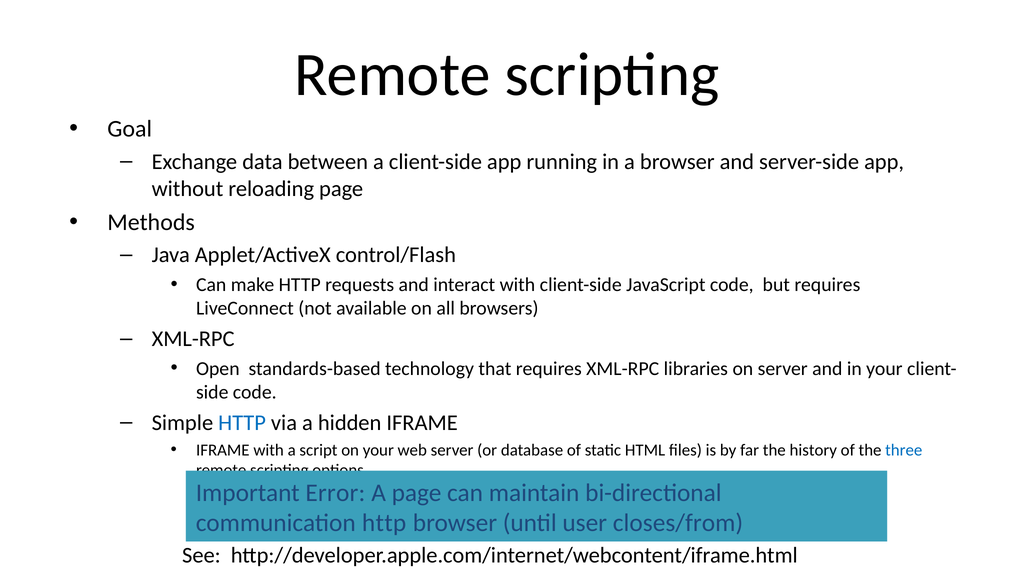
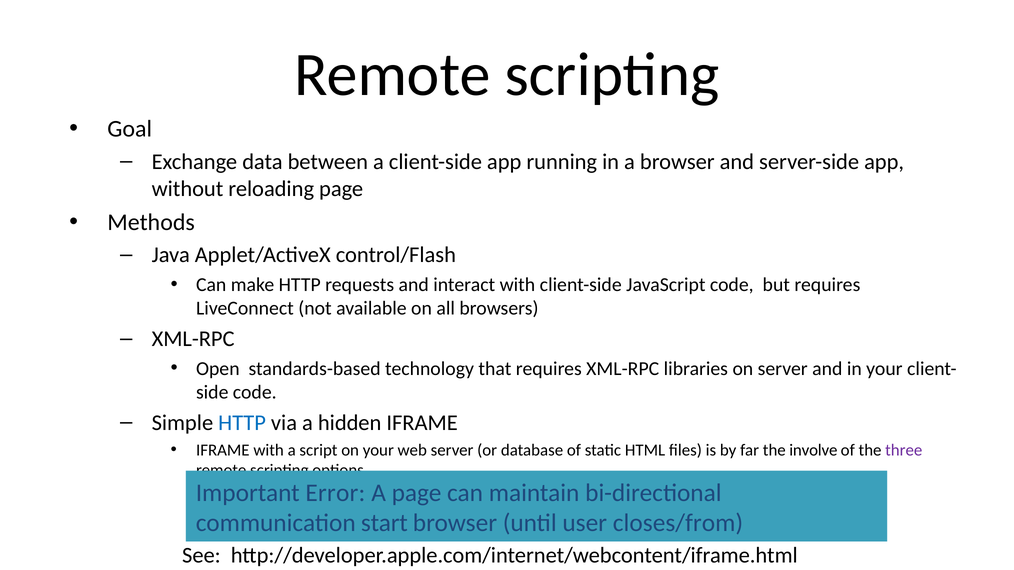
history: history -> involve (813, 450)
three colour: blue -> purple (904, 450)
communication http: http -> start (384, 523)
